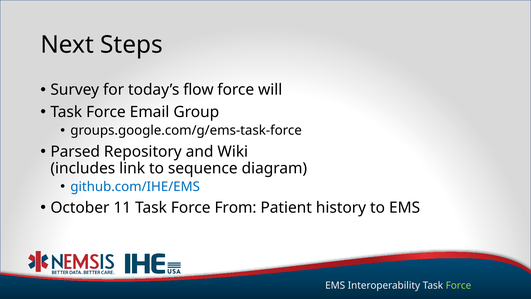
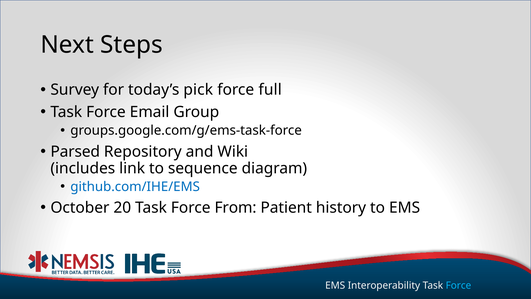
flow: flow -> pick (198, 90)
will: will -> full (270, 90)
11: 11 -> 20 (122, 207)
Force colour: light green -> light blue (458, 285)
